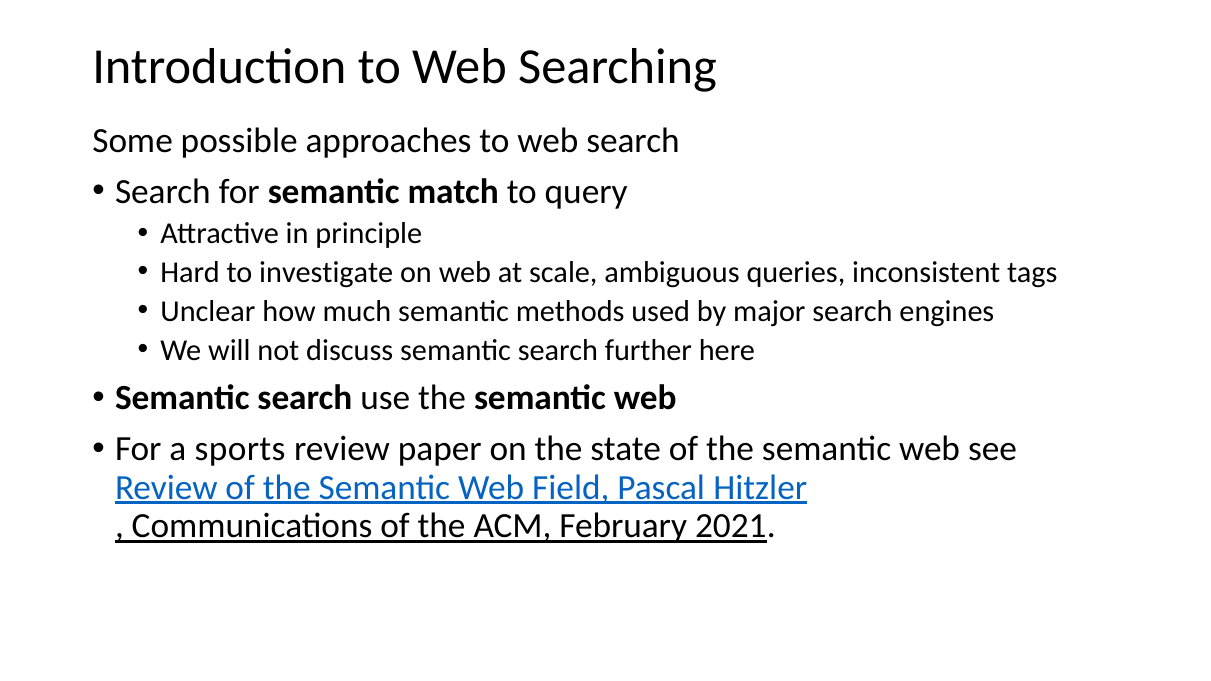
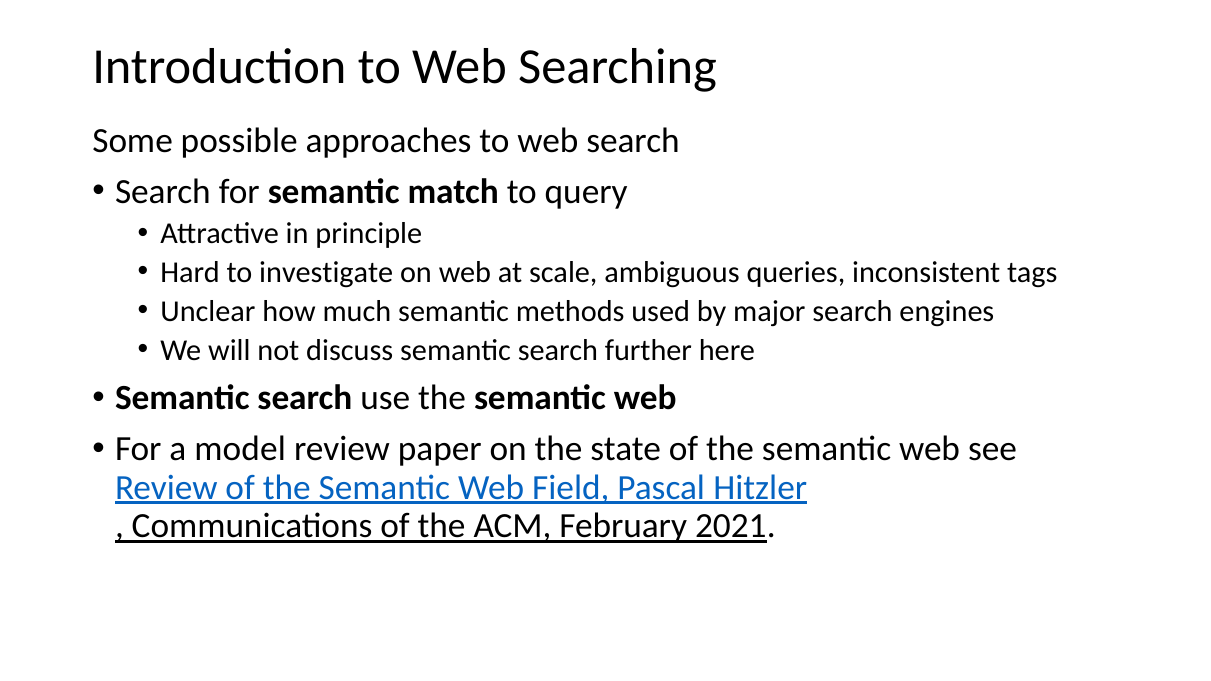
sports: sports -> model (240, 449)
